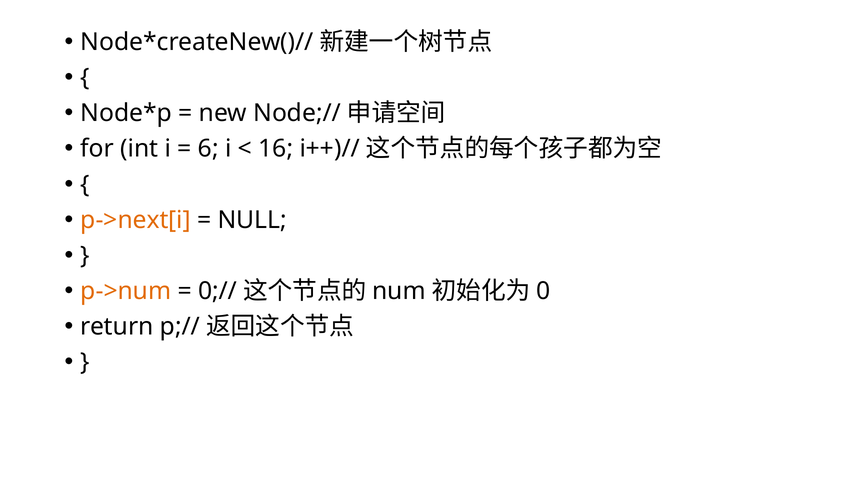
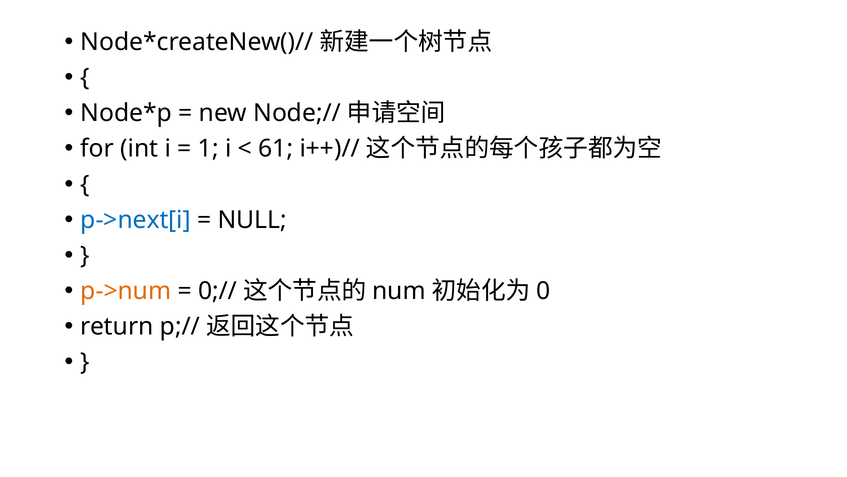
6: 6 -> 1 (208, 149)
16: 16 -> 61 (276, 149)
p->next[i colour: orange -> blue (136, 220)
